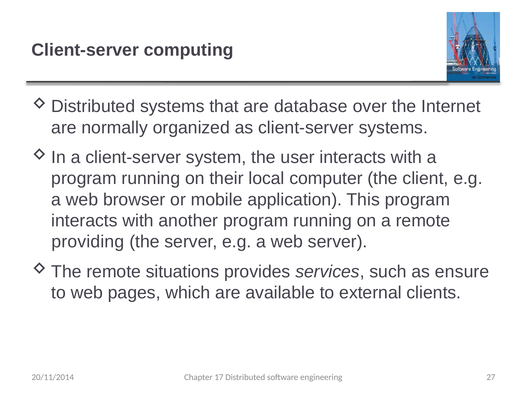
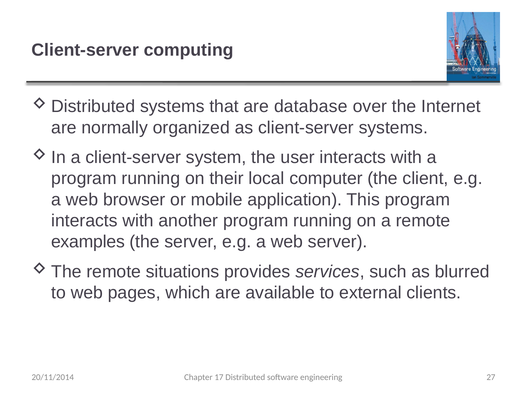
providing: providing -> examples (88, 242)
ensure: ensure -> blurred (462, 272)
